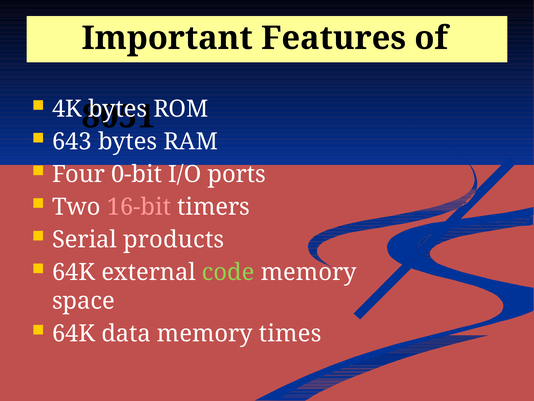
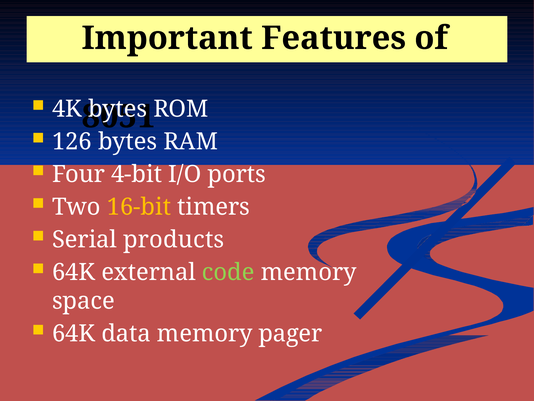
643: 643 -> 126 (72, 141)
0-bit: 0-bit -> 4-bit (137, 174)
16-bit colour: pink -> yellow (139, 207)
times: times -> pager (290, 333)
